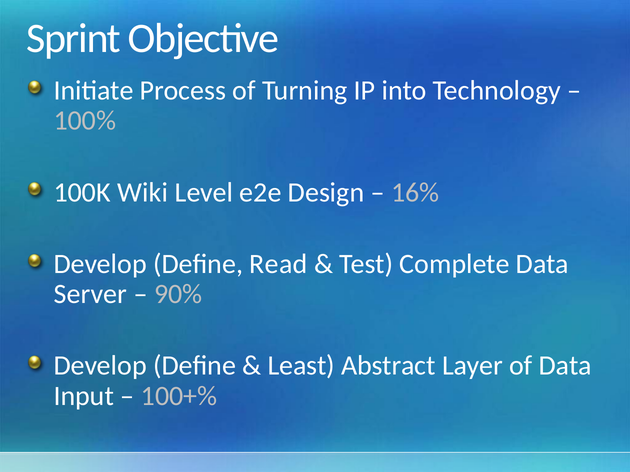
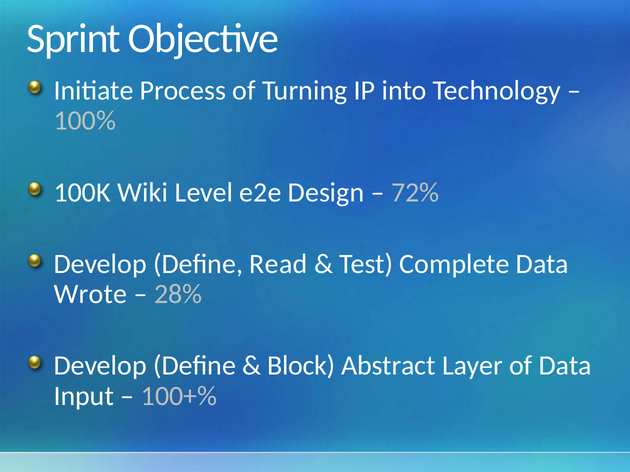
16%: 16% -> 72% (415, 192)
Server: Server -> Wrote (90, 294)
90%: 90% -> 28% (178, 294)
Least: Least -> Block (301, 366)
